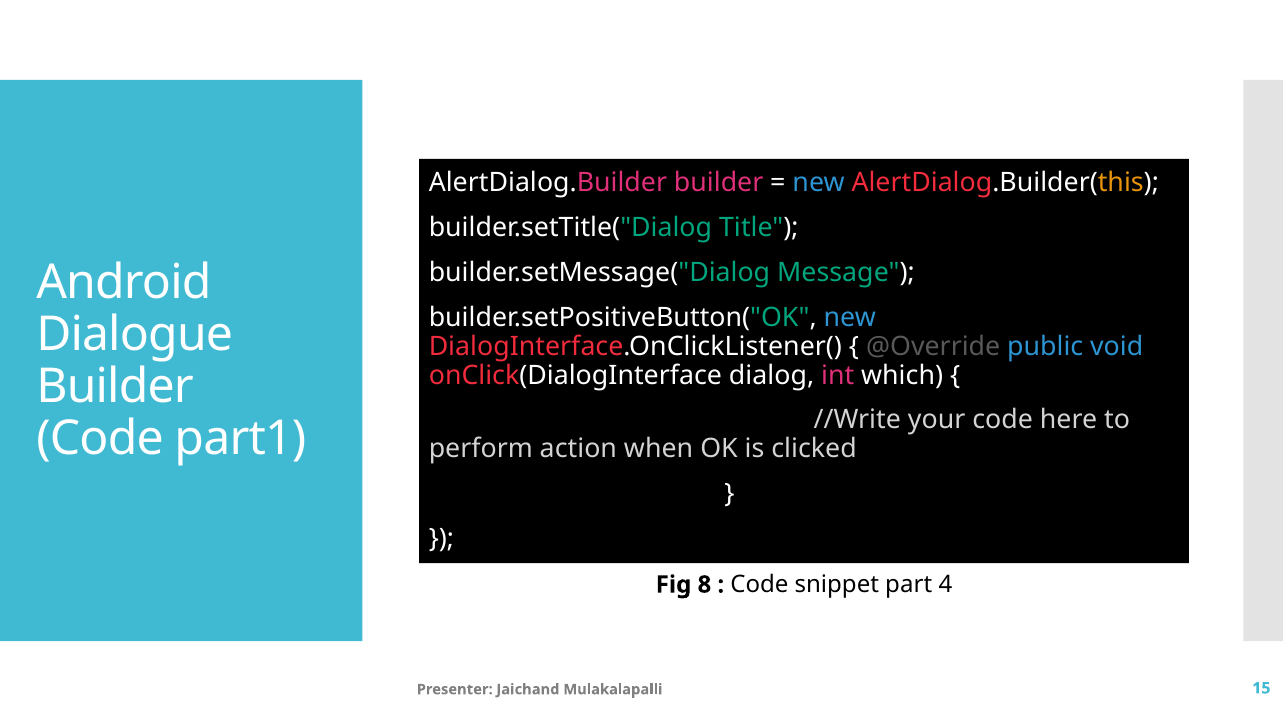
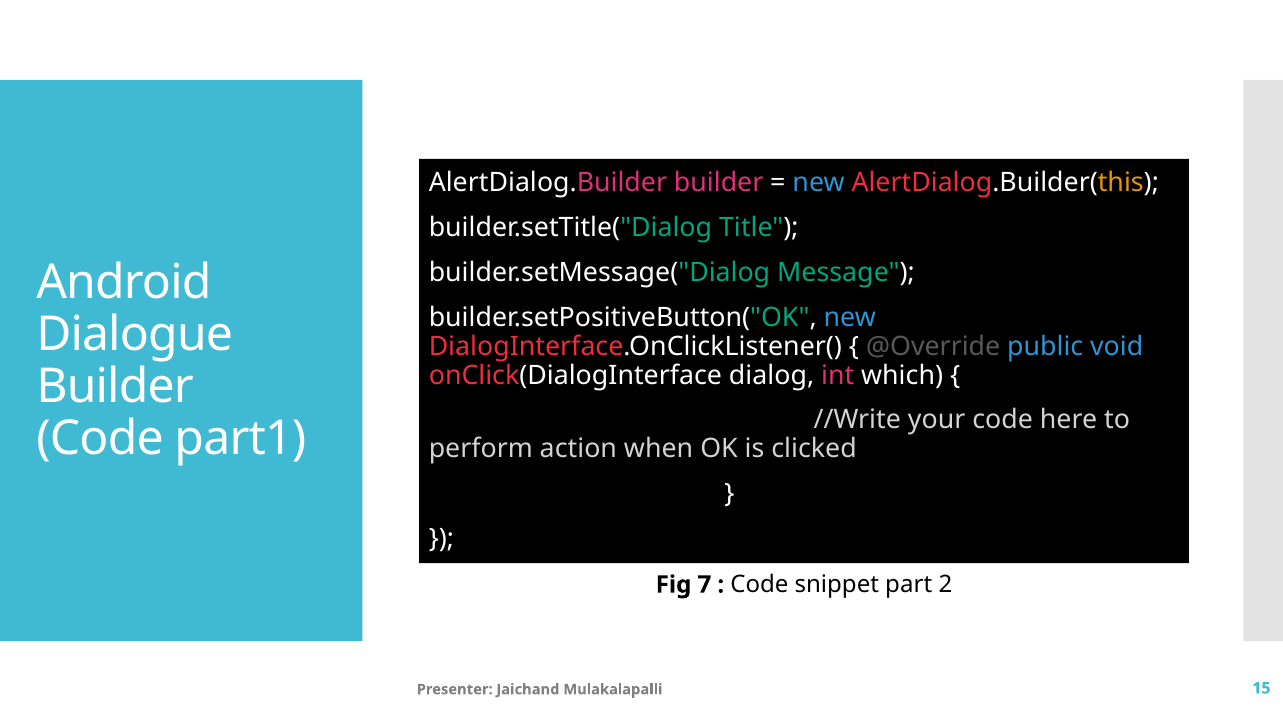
8: 8 -> 7 (704, 584)
4: 4 -> 2 (945, 584)
